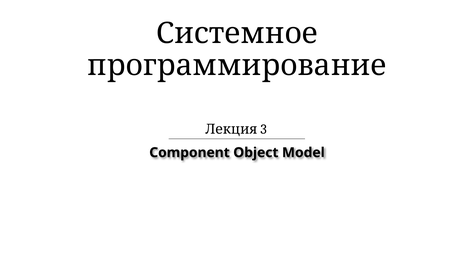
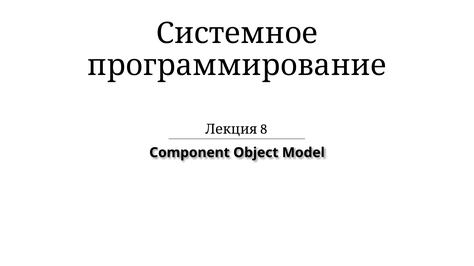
3: 3 -> 8 (264, 130)
